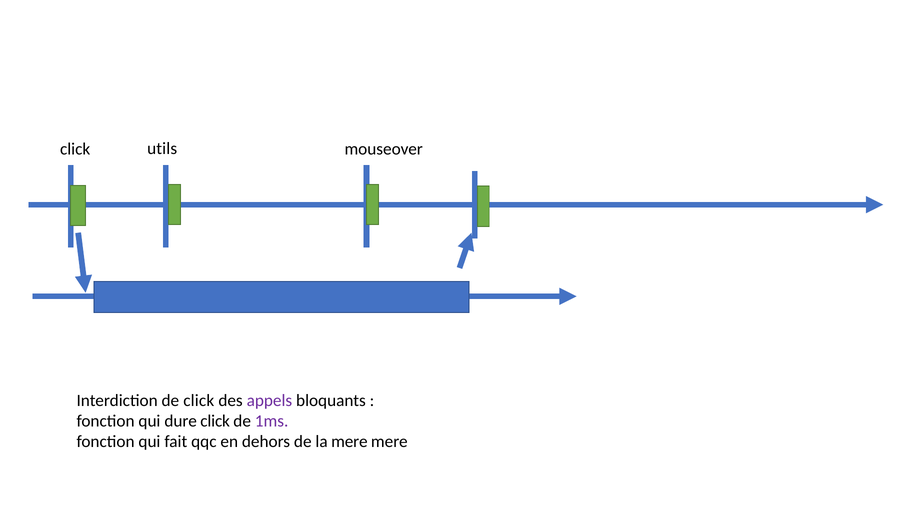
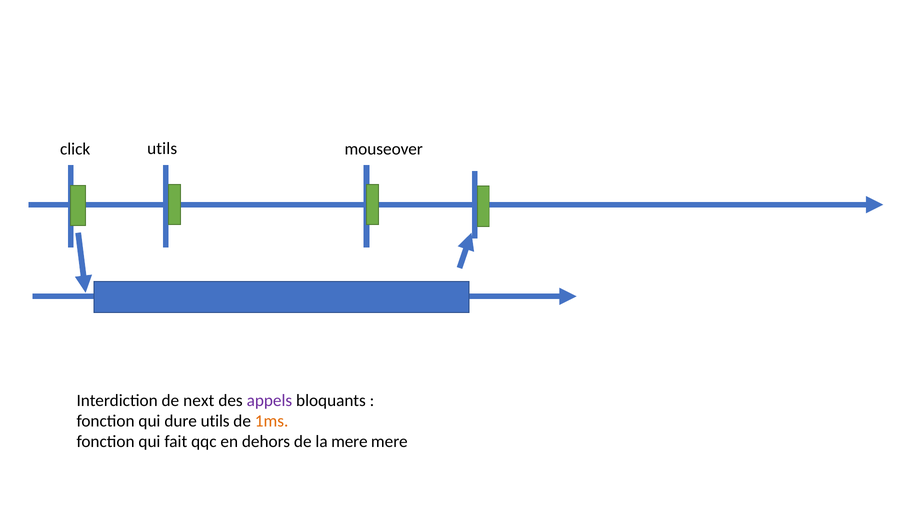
de click: click -> next (199, 400)
dure click: click -> utils (215, 421)
1ms colour: purple -> orange (272, 421)
